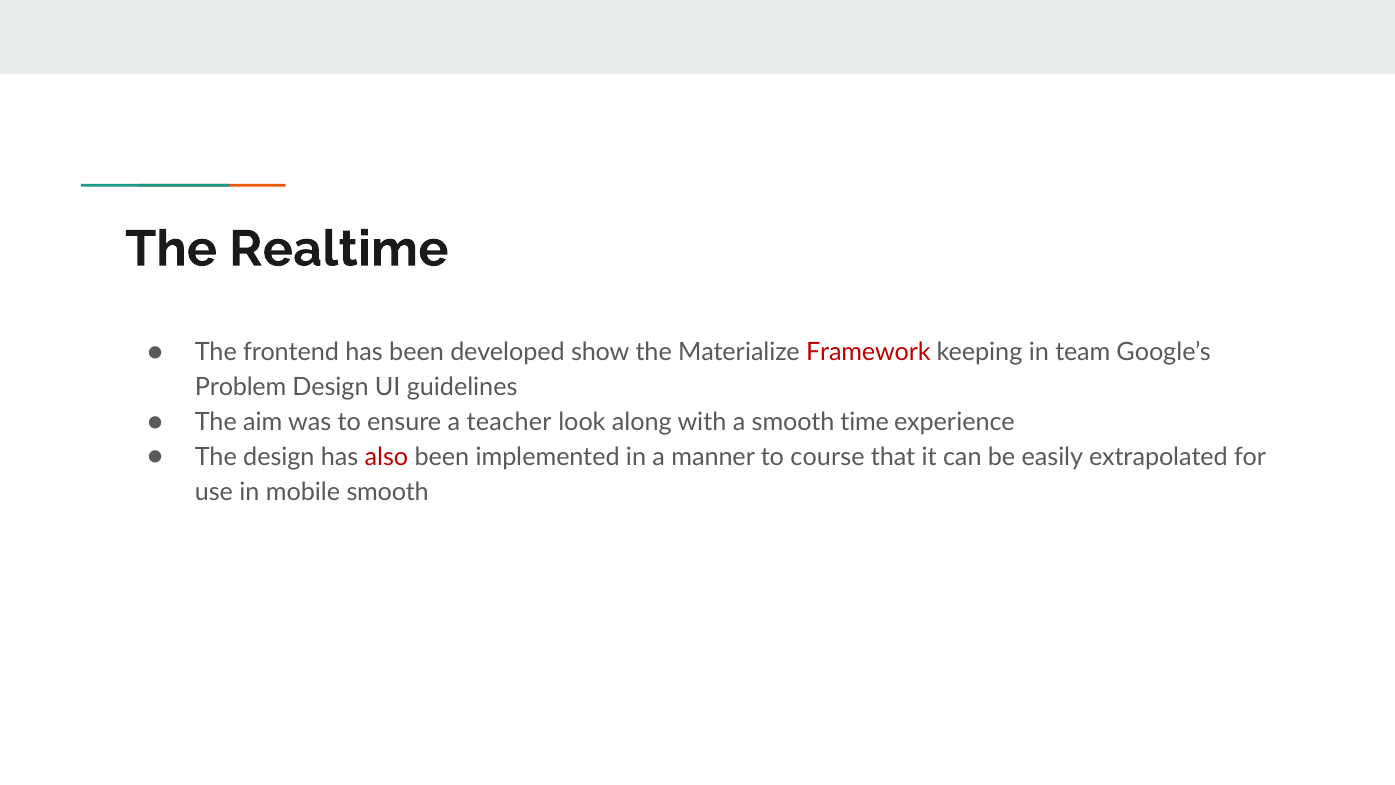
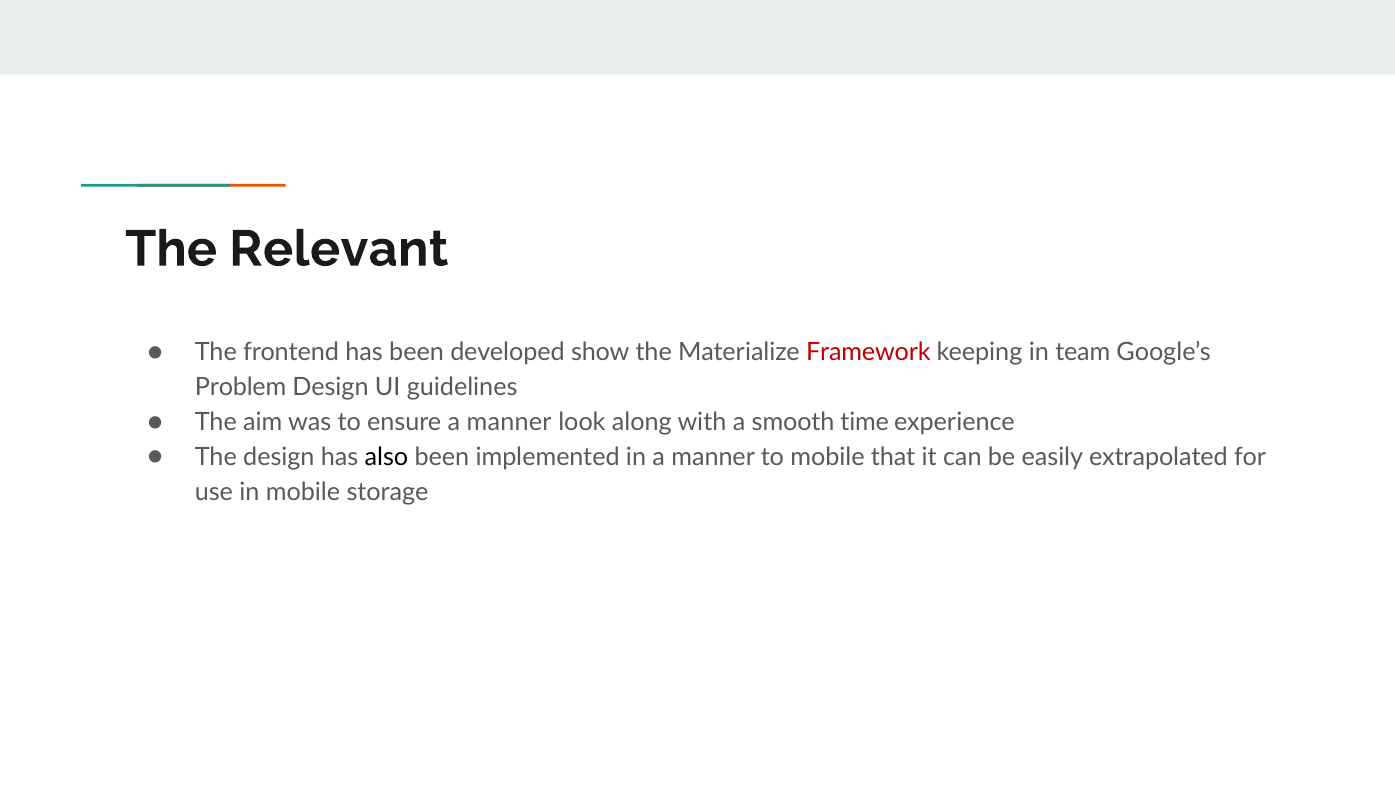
Realtime: Realtime -> Relevant (339, 249)
ensure a teacher: teacher -> manner (509, 422)
also colour: red -> black (386, 457)
to course: course -> mobile (828, 457)
mobile smooth: smooth -> storage (388, 492)
